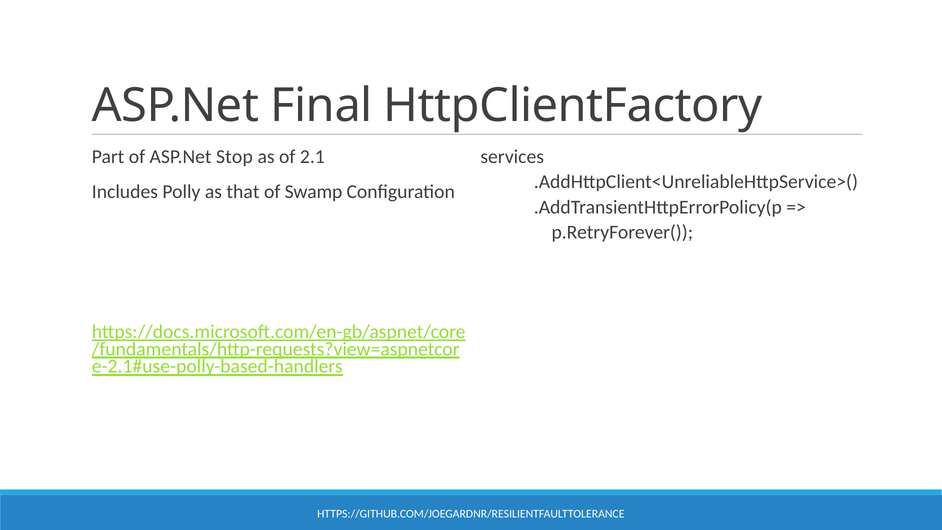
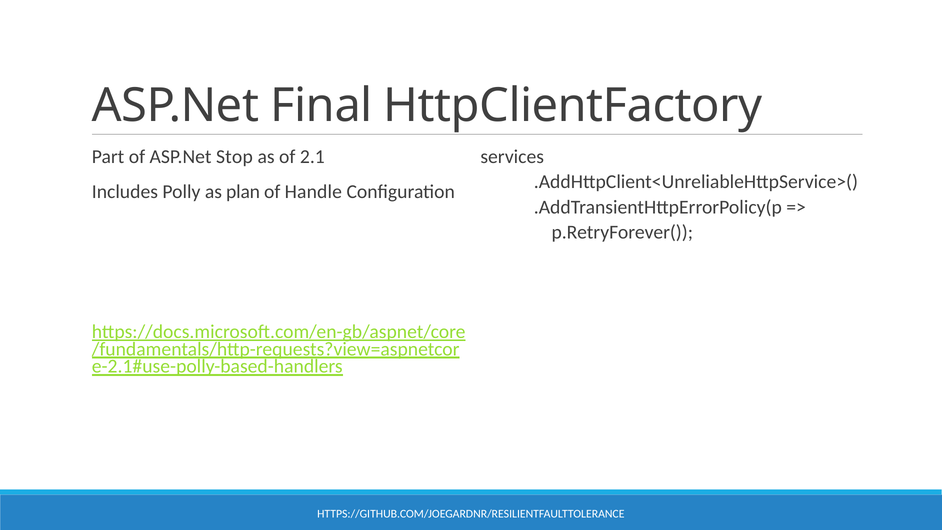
that: that -> plan (243, 192)
Swamp: Swamp -> Handle (313, 192)
